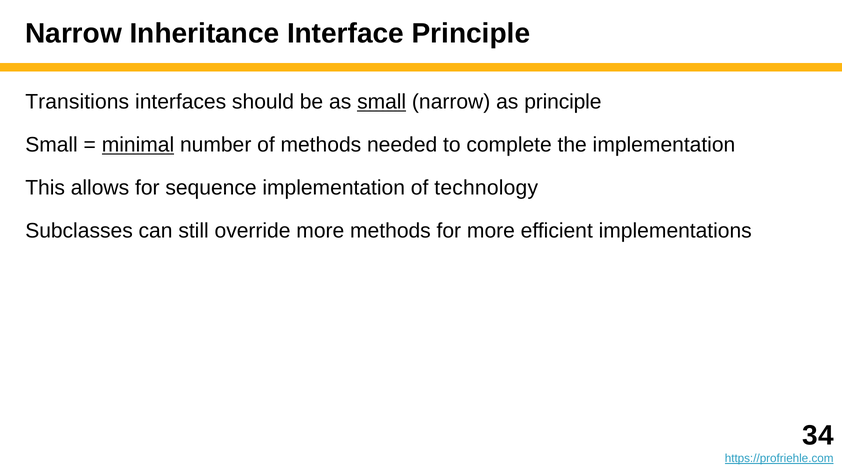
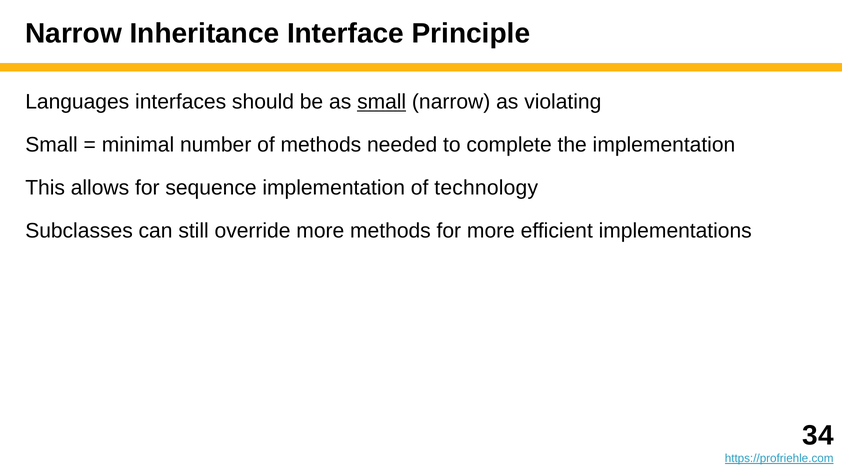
Transitions: Transitions -> Languages (77, 102)
as principle: principle -> violating (563, 102)
minimal underline: present -> none (138, 145)
